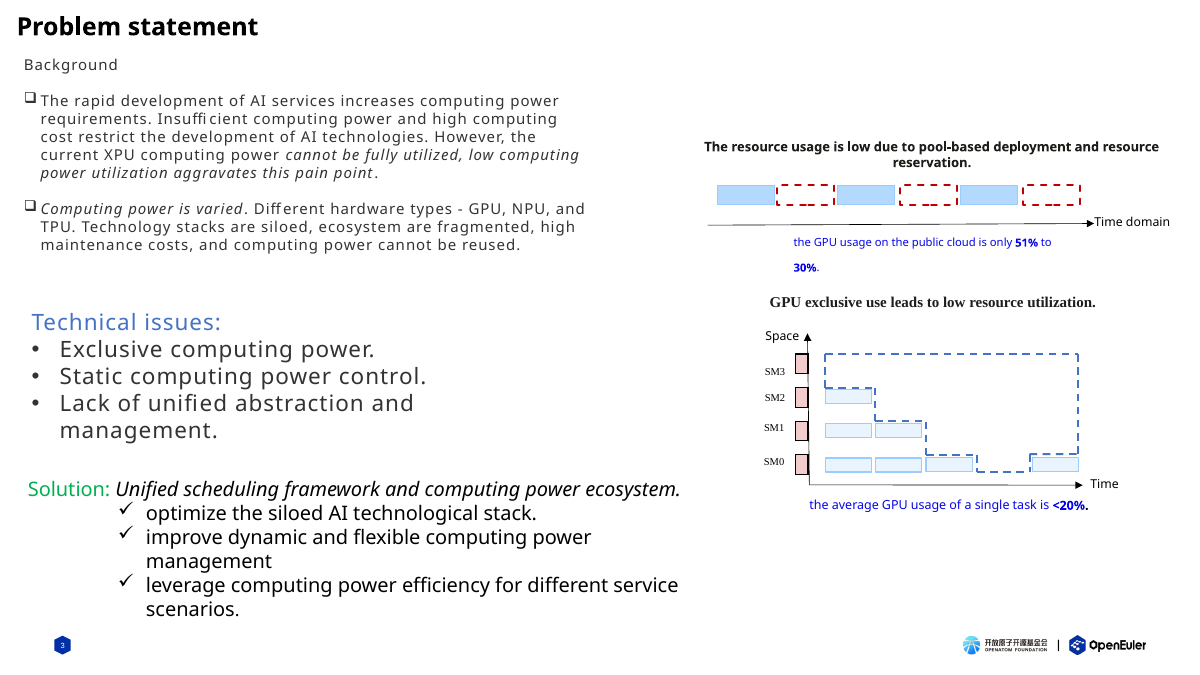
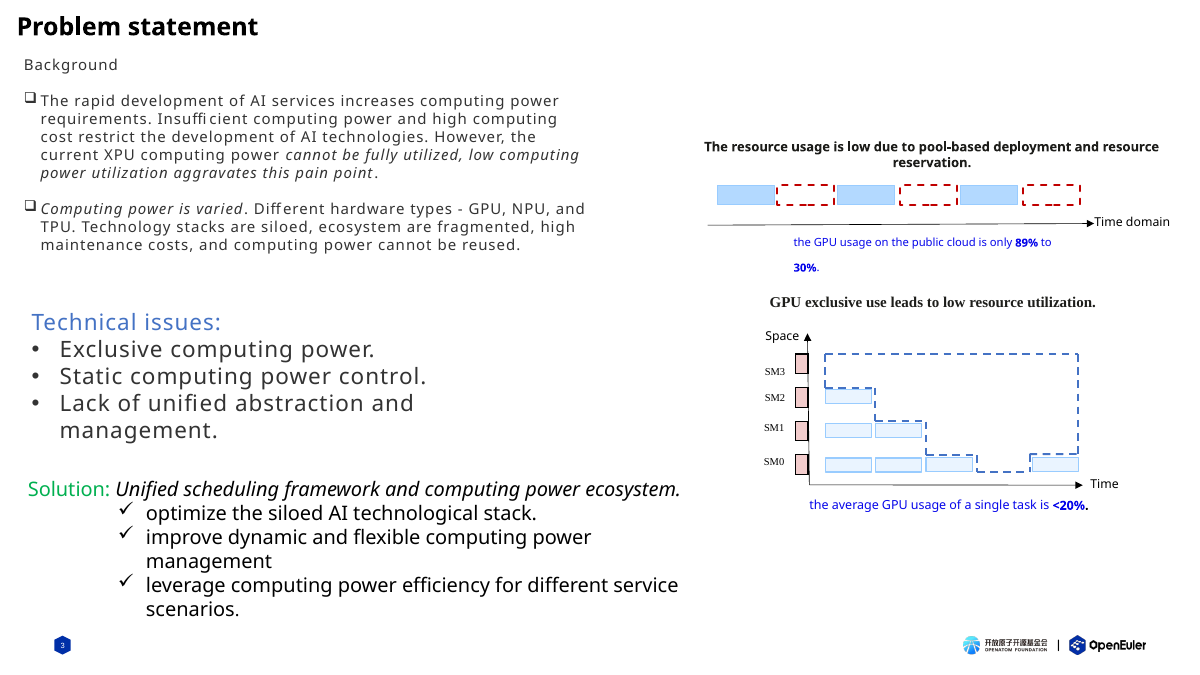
51%: 51% -> 89% (1027, 243)
